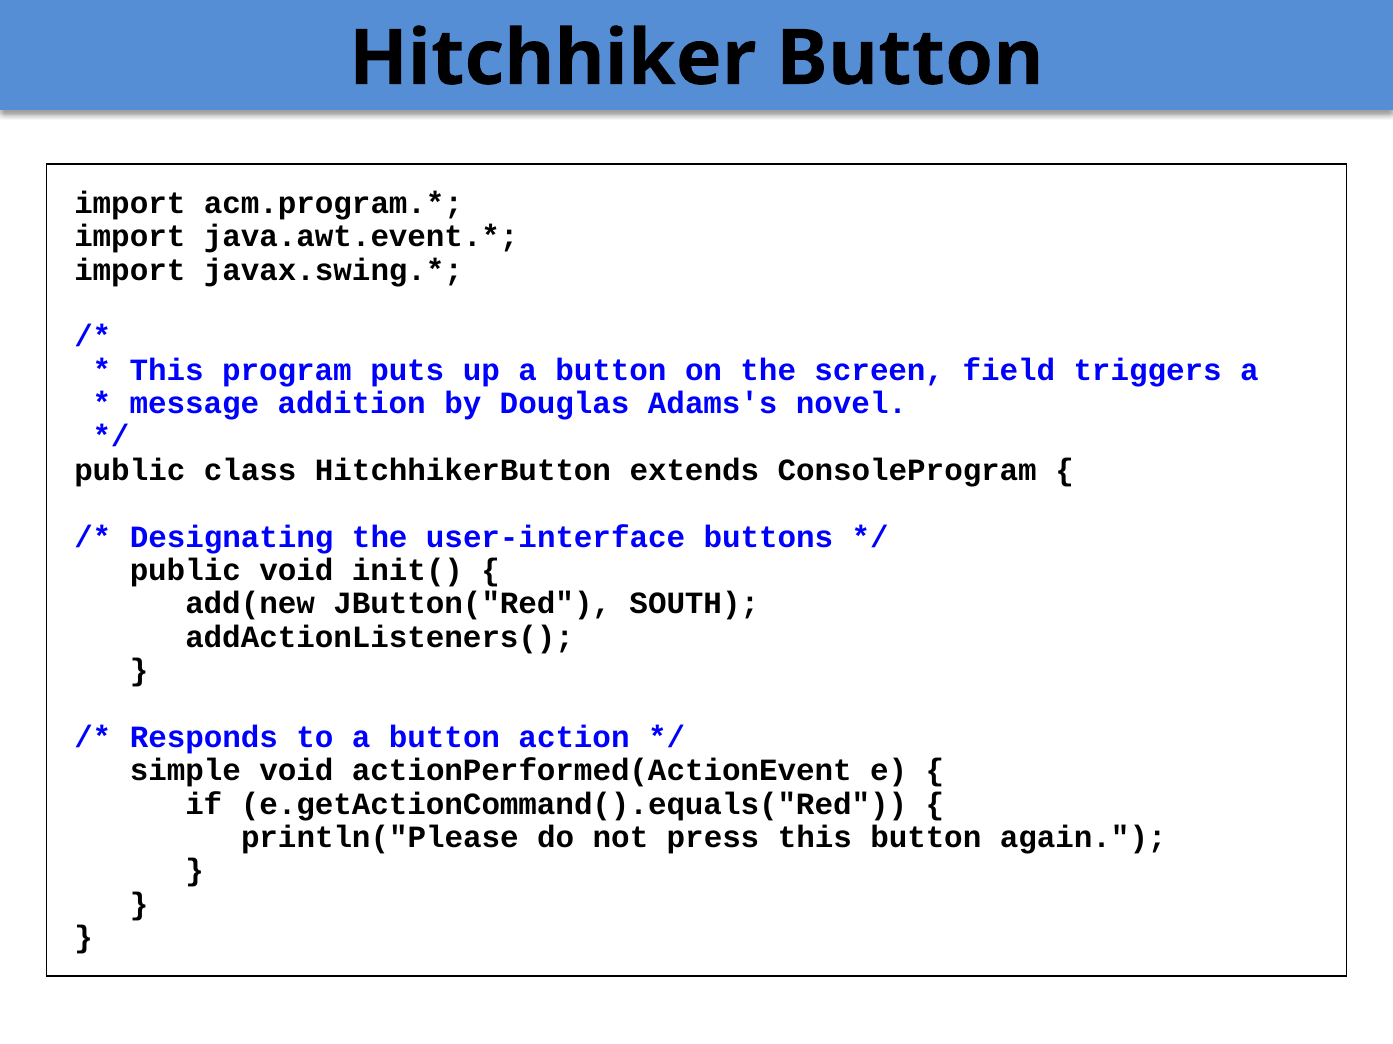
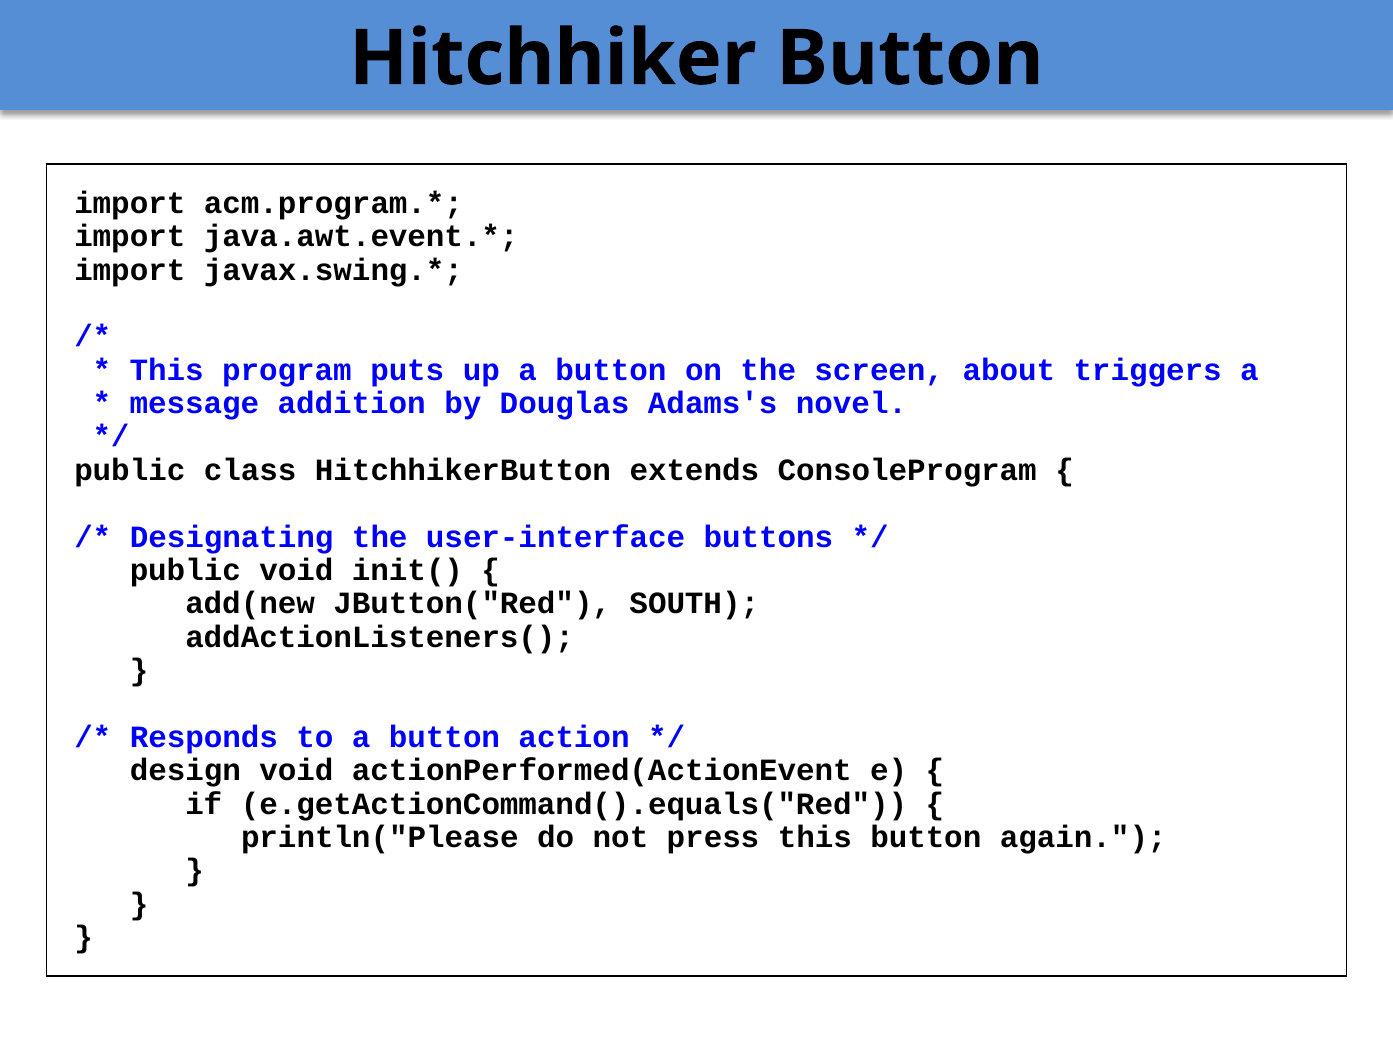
field: field -> about (1009, 370)
simple: simple -> design (185, 771)
